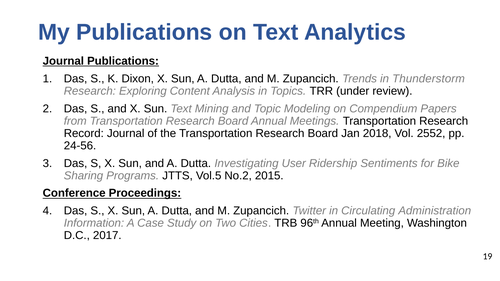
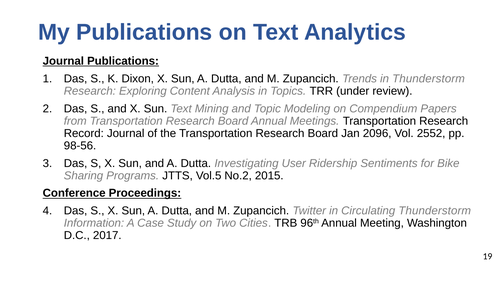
2018: 2018 -> 2096 (377, 133)
24-56: 24-56 -> 98-56 (80, 146)
Circulating Administration: Administration -> Thunderstorm (435, 211)
